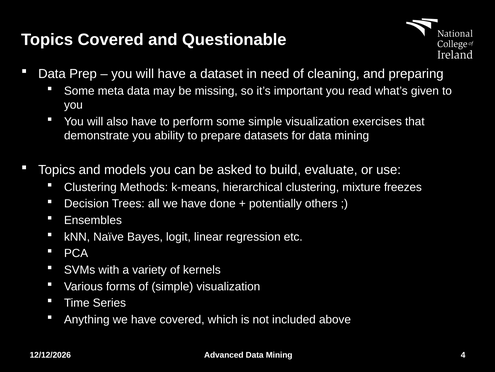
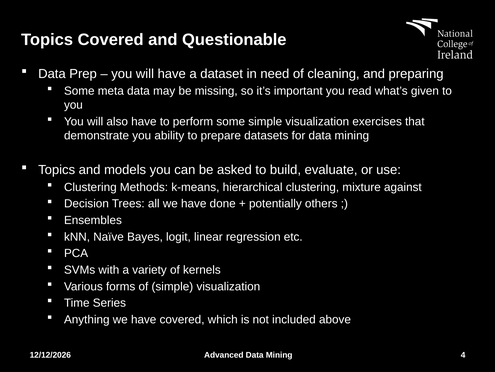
freezes: freezes -> against (403, 187)
